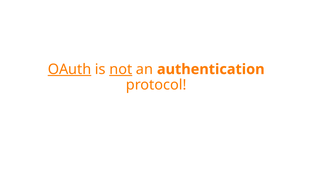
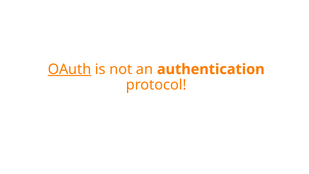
not underline: present -> none (121, 69)
